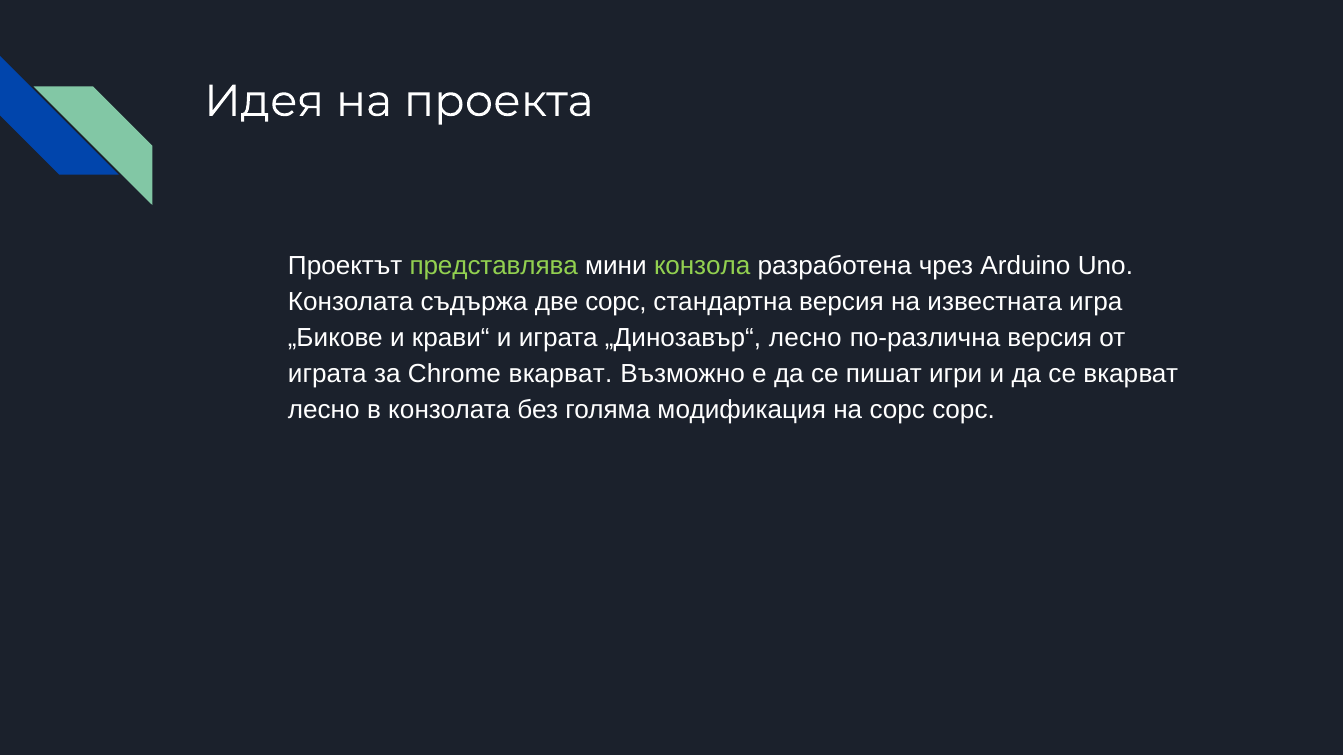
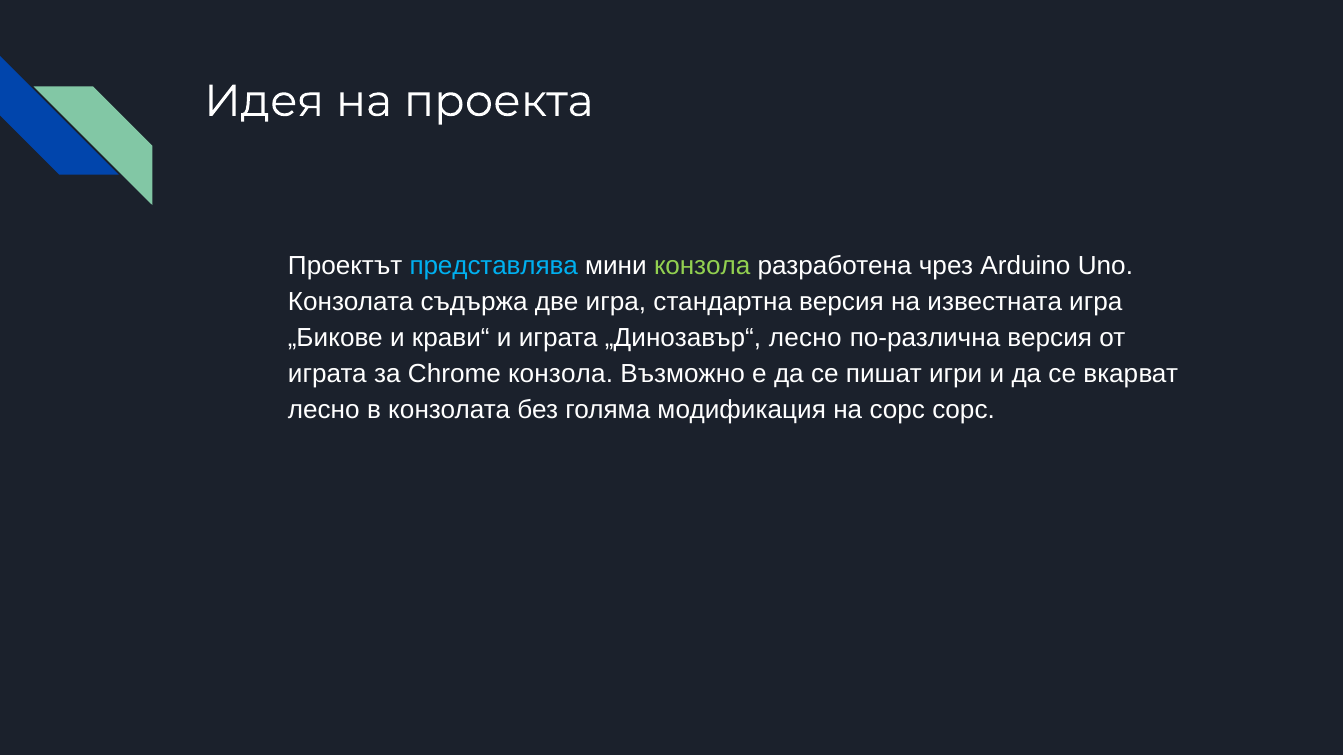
представлява colour: light green -> light blue (494, 266)
две сорс: сорс -> игра (616, 302)
Chrome вкарват: вкарват -> конзола (561, 374)
